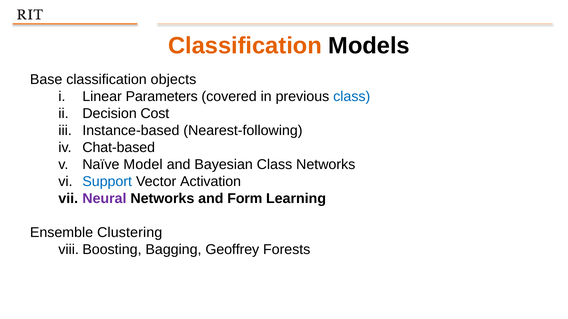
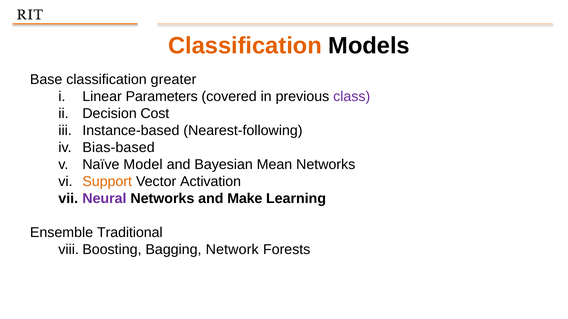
objects: objects -> greater (173, 80)
class colour: blue -> purple (352, 97)
Chat-based: Chat-based -> Bias-based (119, 148)
Bayesian Class: Class -> Mean (274, 165)
Support colour: blue -> orange (107, 182)
Form: Form -> Make (245, 199)
Clustering: Clustering -> Traditional (130, 233)
Geoffrey: Geoffrey -> Network (232, 250)
